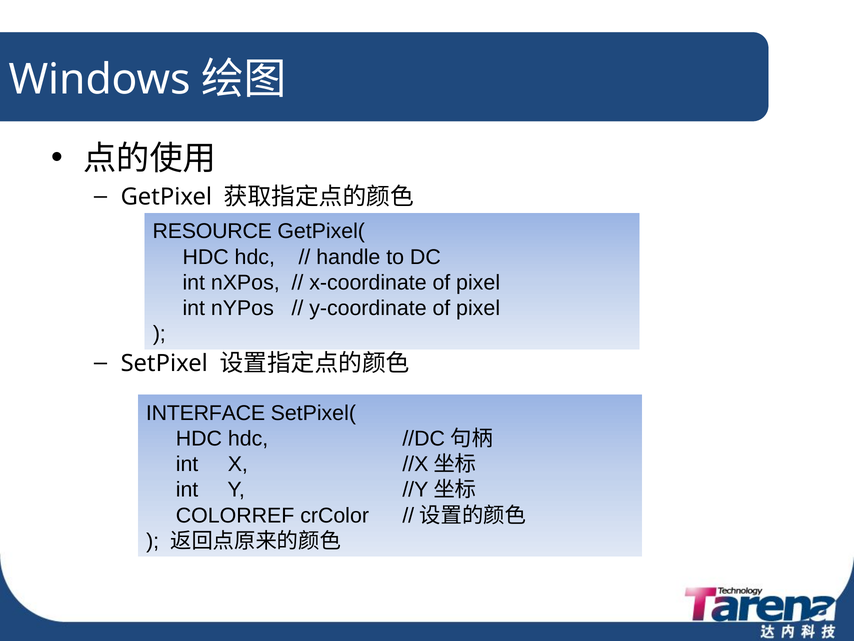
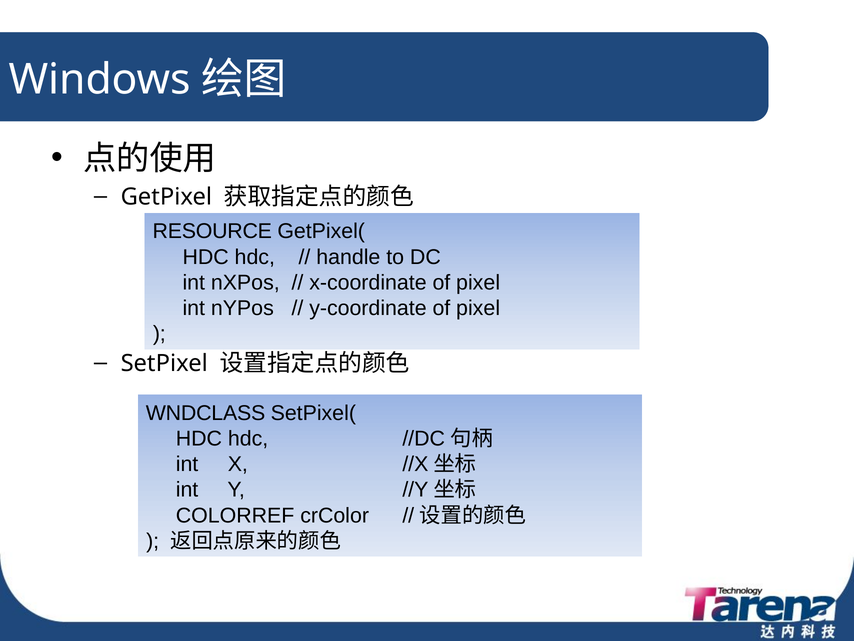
INTERFACE: INTERFACE -> WNDCLASS (206, 413)
